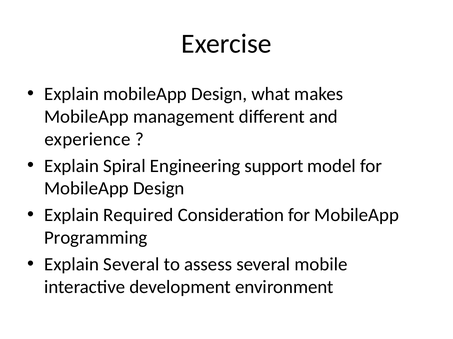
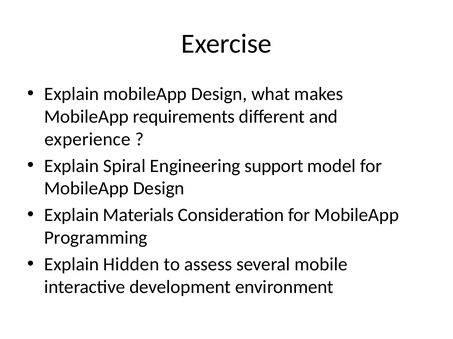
management: management -> requirements (184, 117)
Required: Required -> Materials (138, 215)
Explain Several: Several -> Hidden (131, 265)
